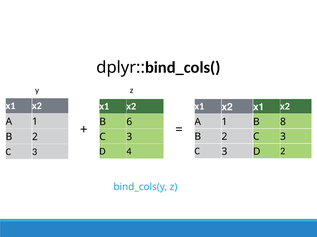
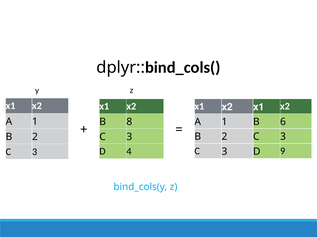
8: 8 -> 6 (283, 122)
6: 6 -> 8 (129, 122)
D 2: 2 -> 9 (283, 152)
